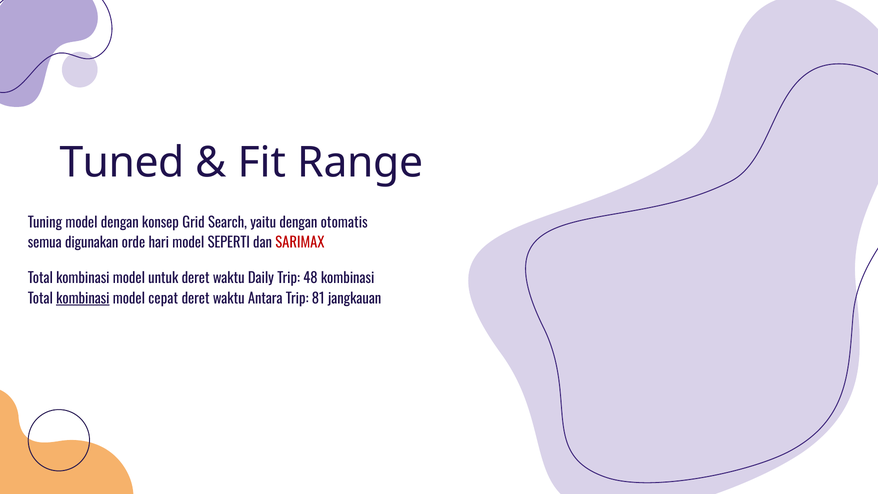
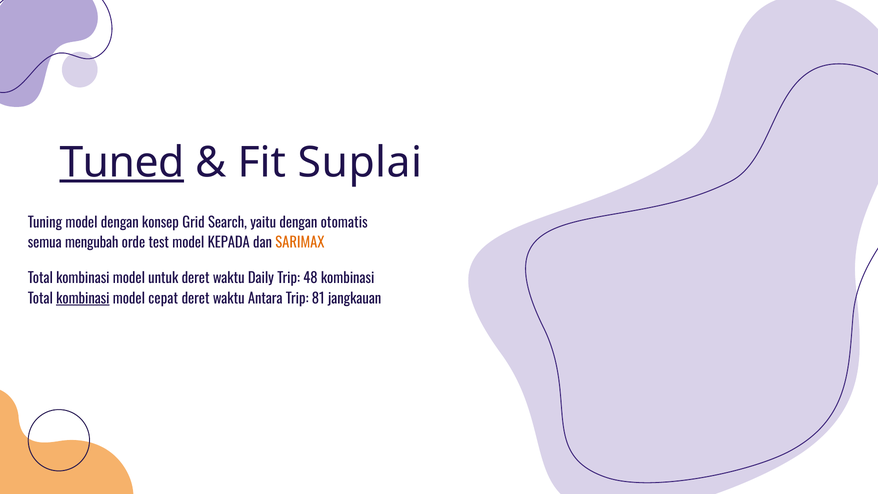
Tuned underline: none -> present (122, 163)
Range: Range -> Suplai (360, 163)
digunakan: digunakan -> mengubah (92, 243)
hari: hari -> test (159, 243)
SEPERTI: SEPERTI -> KEPADA (229, 243)
SARIMAX colour: red -> orange (300, 243)
